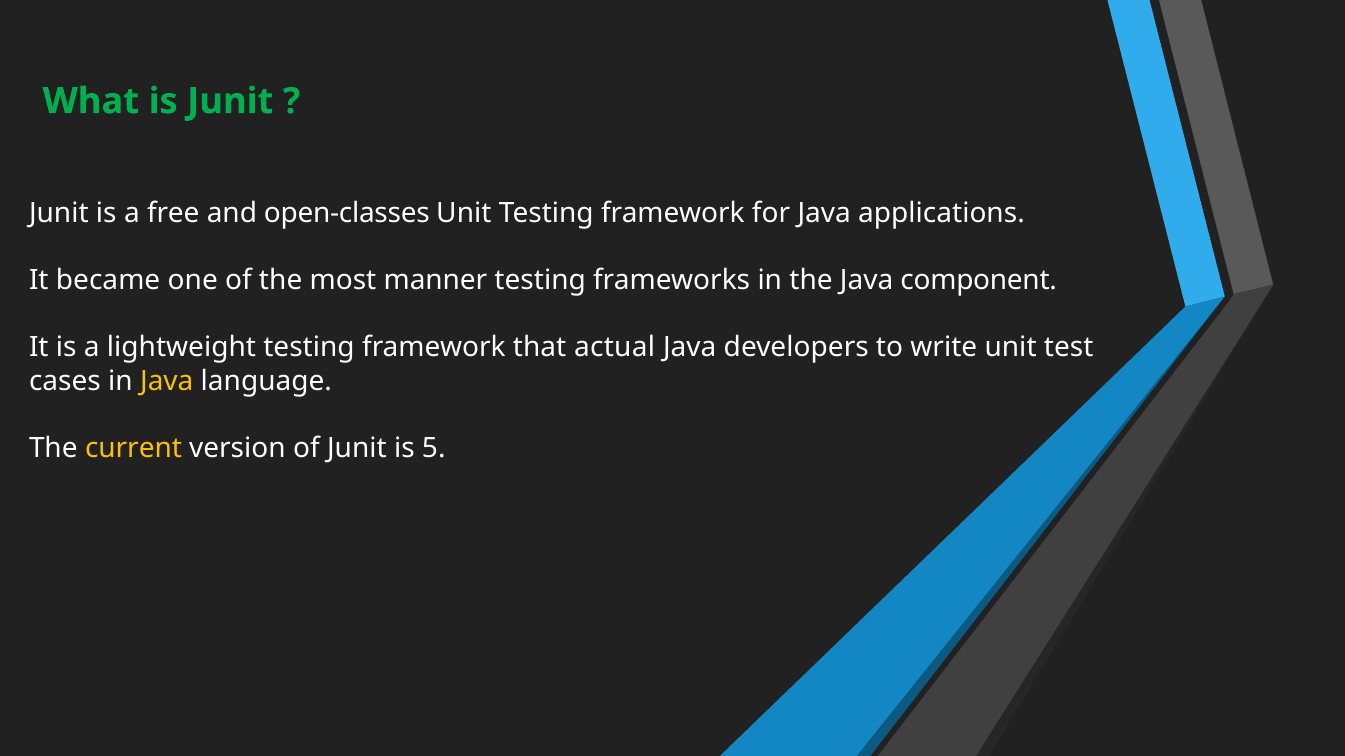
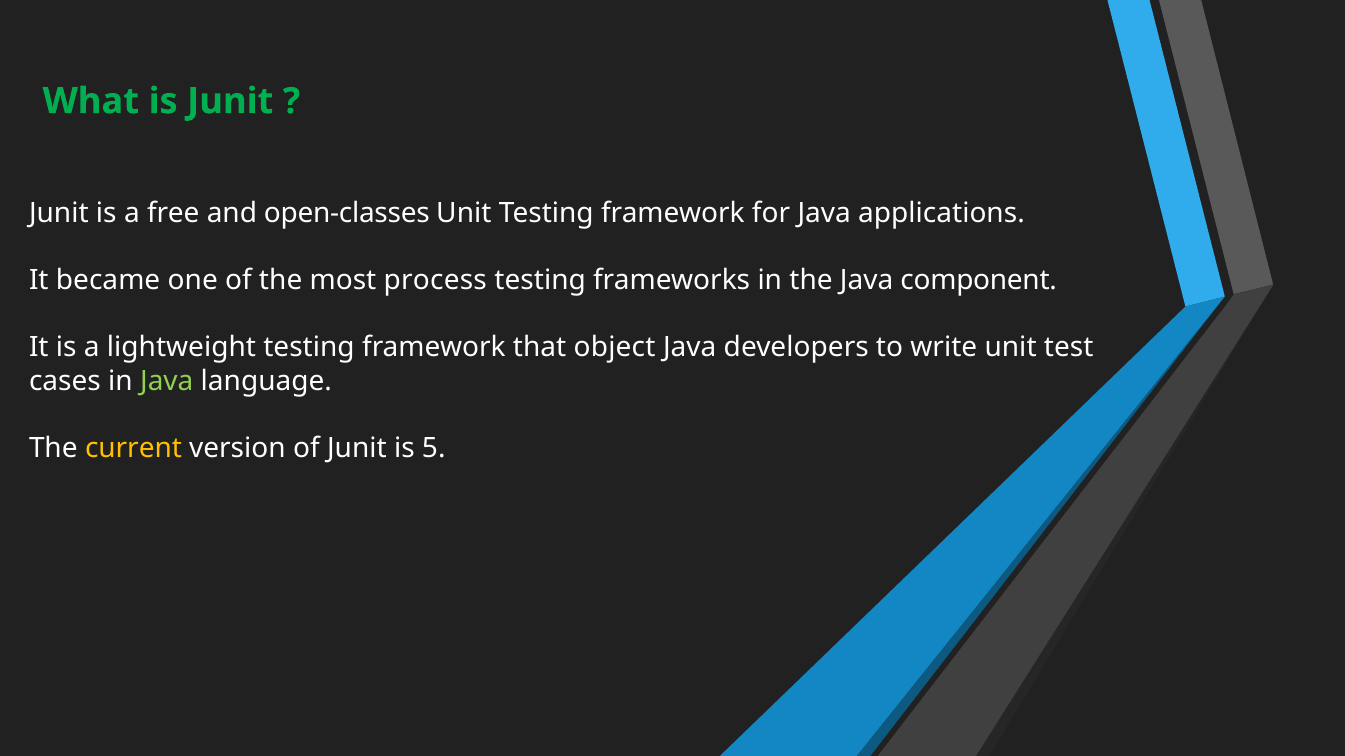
manner: manner -> process (435, 281)
actual: actual -> object (615, 348)
Java colour: yellow -> light green (167, 382)
